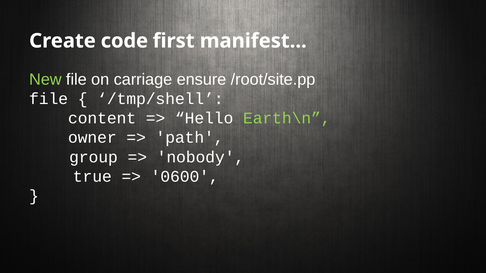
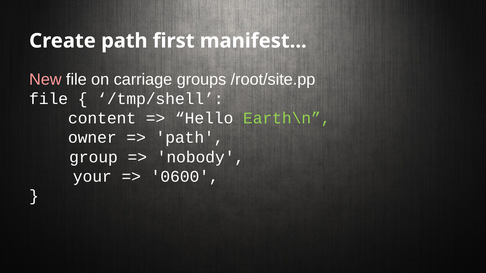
Create code: code -> path (124, 41)
New colour: light green -> pink (45, 80)
ensure: ensure -> groups (201, 80)
true: true -> your (92, 177)
